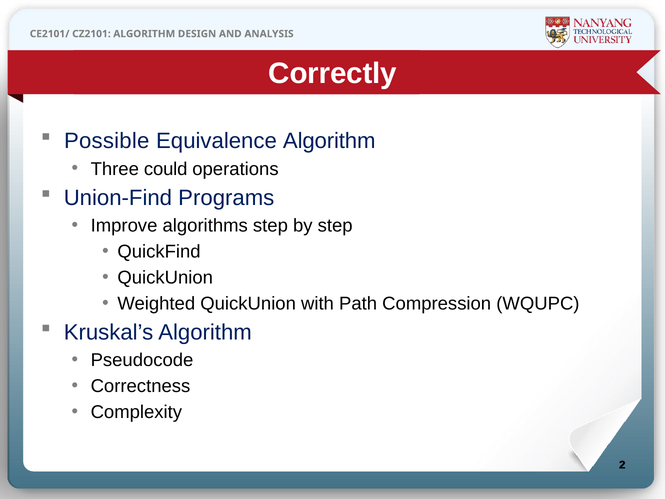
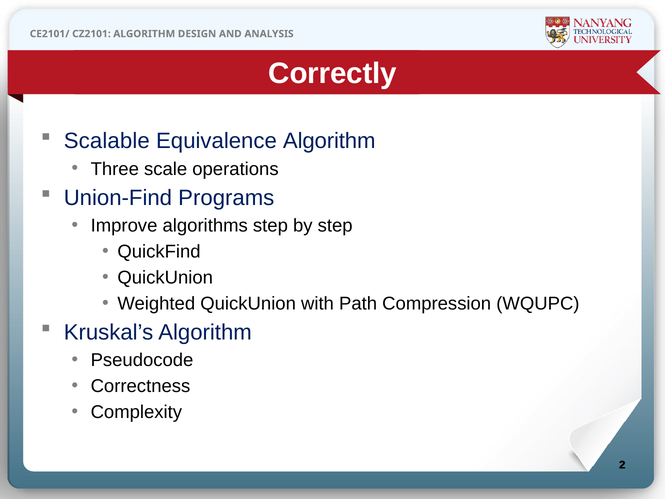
Possible: Possible -> Scalable (107, 141)
could: could -> scale (166, 169)
